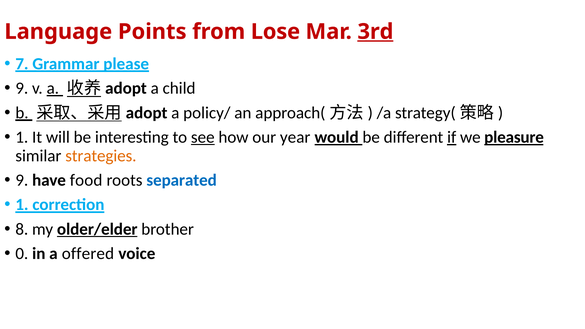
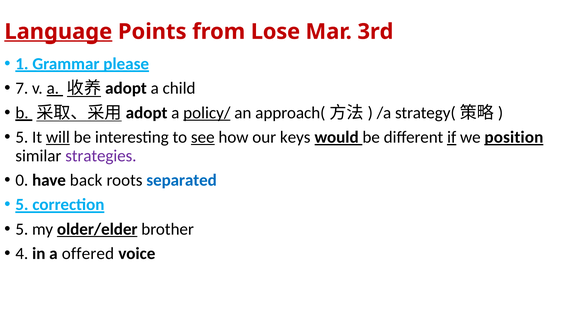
Language underline: none -> present (58, 32)
3rd underline: present -> none (375, 32)
7: 7 -> 1 (22, 64)
9: 9 -> 7 (22, 88)
policy/ underline: none -> present (207, 113)
1: 1 -> 5 (22, 137)
will underline: none -> present (58, 137)
year: year -> keys (295, 137)
pleasure: pleasure -> position (514, 137)
strategies colour: orange -> purple (101, 156)
9: 9 -> 0 (22, 180)
food: food -> back (86, 180)
1: 1 -> 5 (22, 205)
8: 8 -> 5 (22, 229)
0: 0 -> 4 (22, 254)
